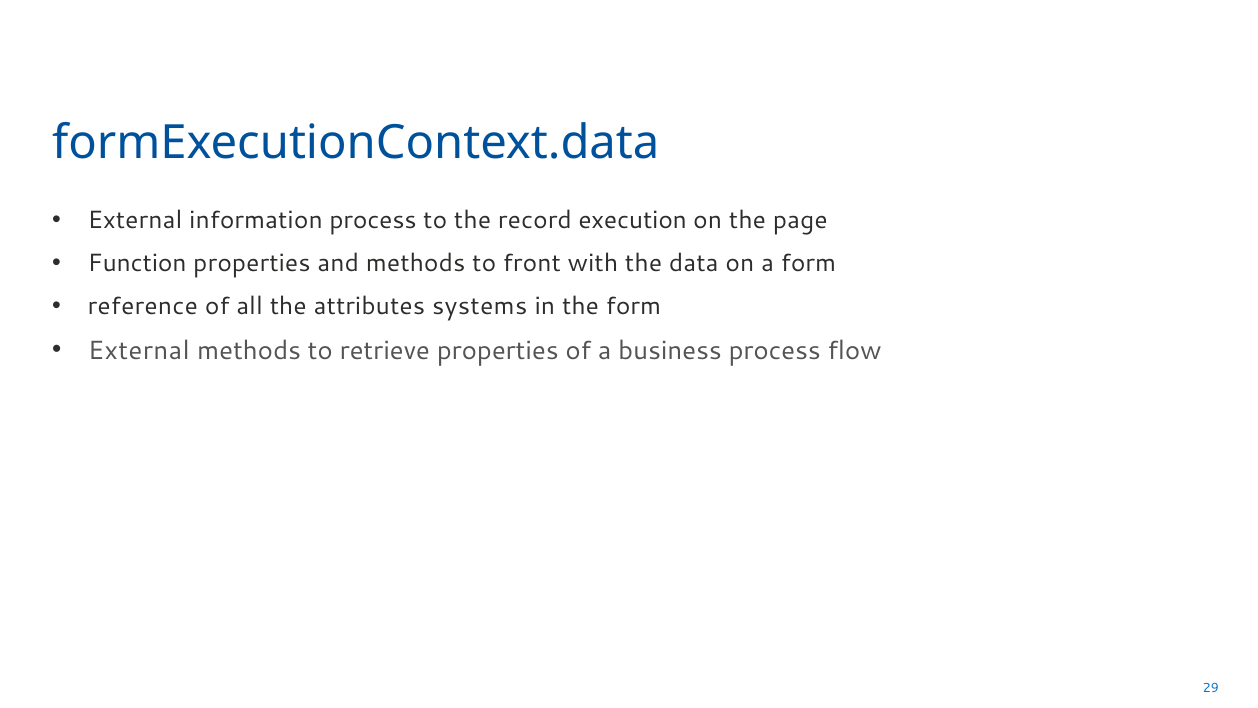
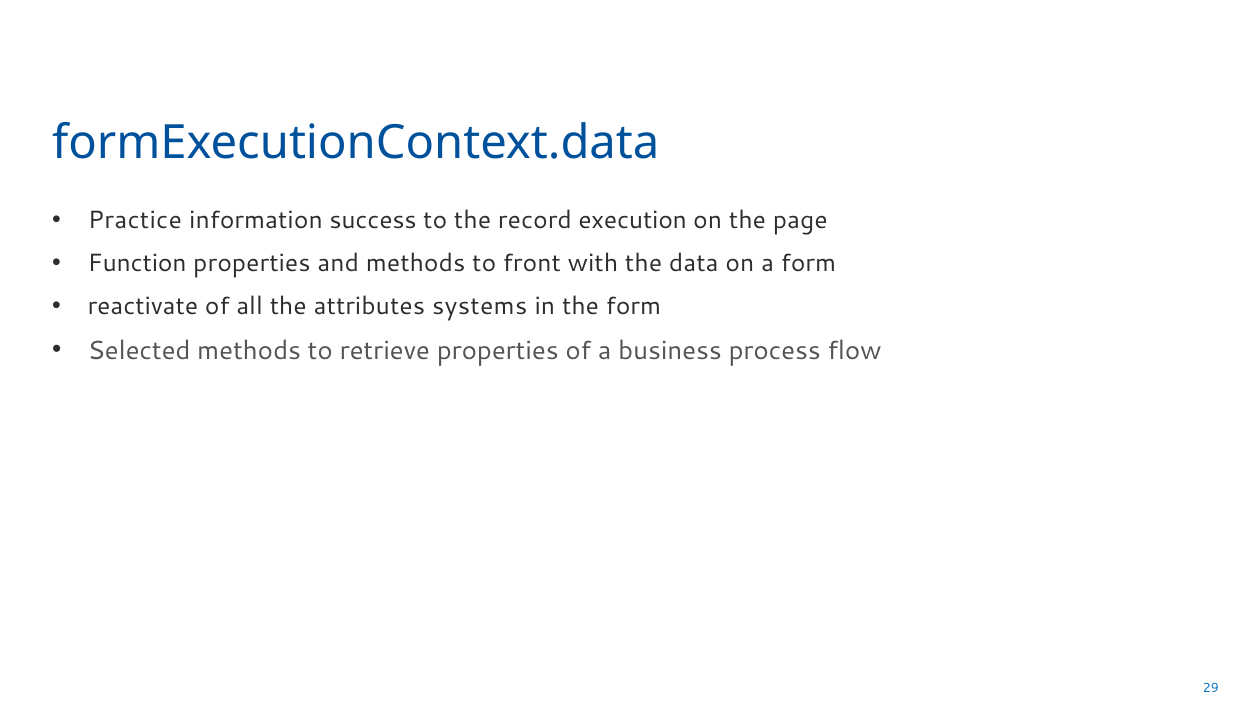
External: External -> Practice (135, 220)
information process: process -> success (373, 220)
reference: reference -> reactivate (143, 306)
External: External -> Selected (139, 350)
